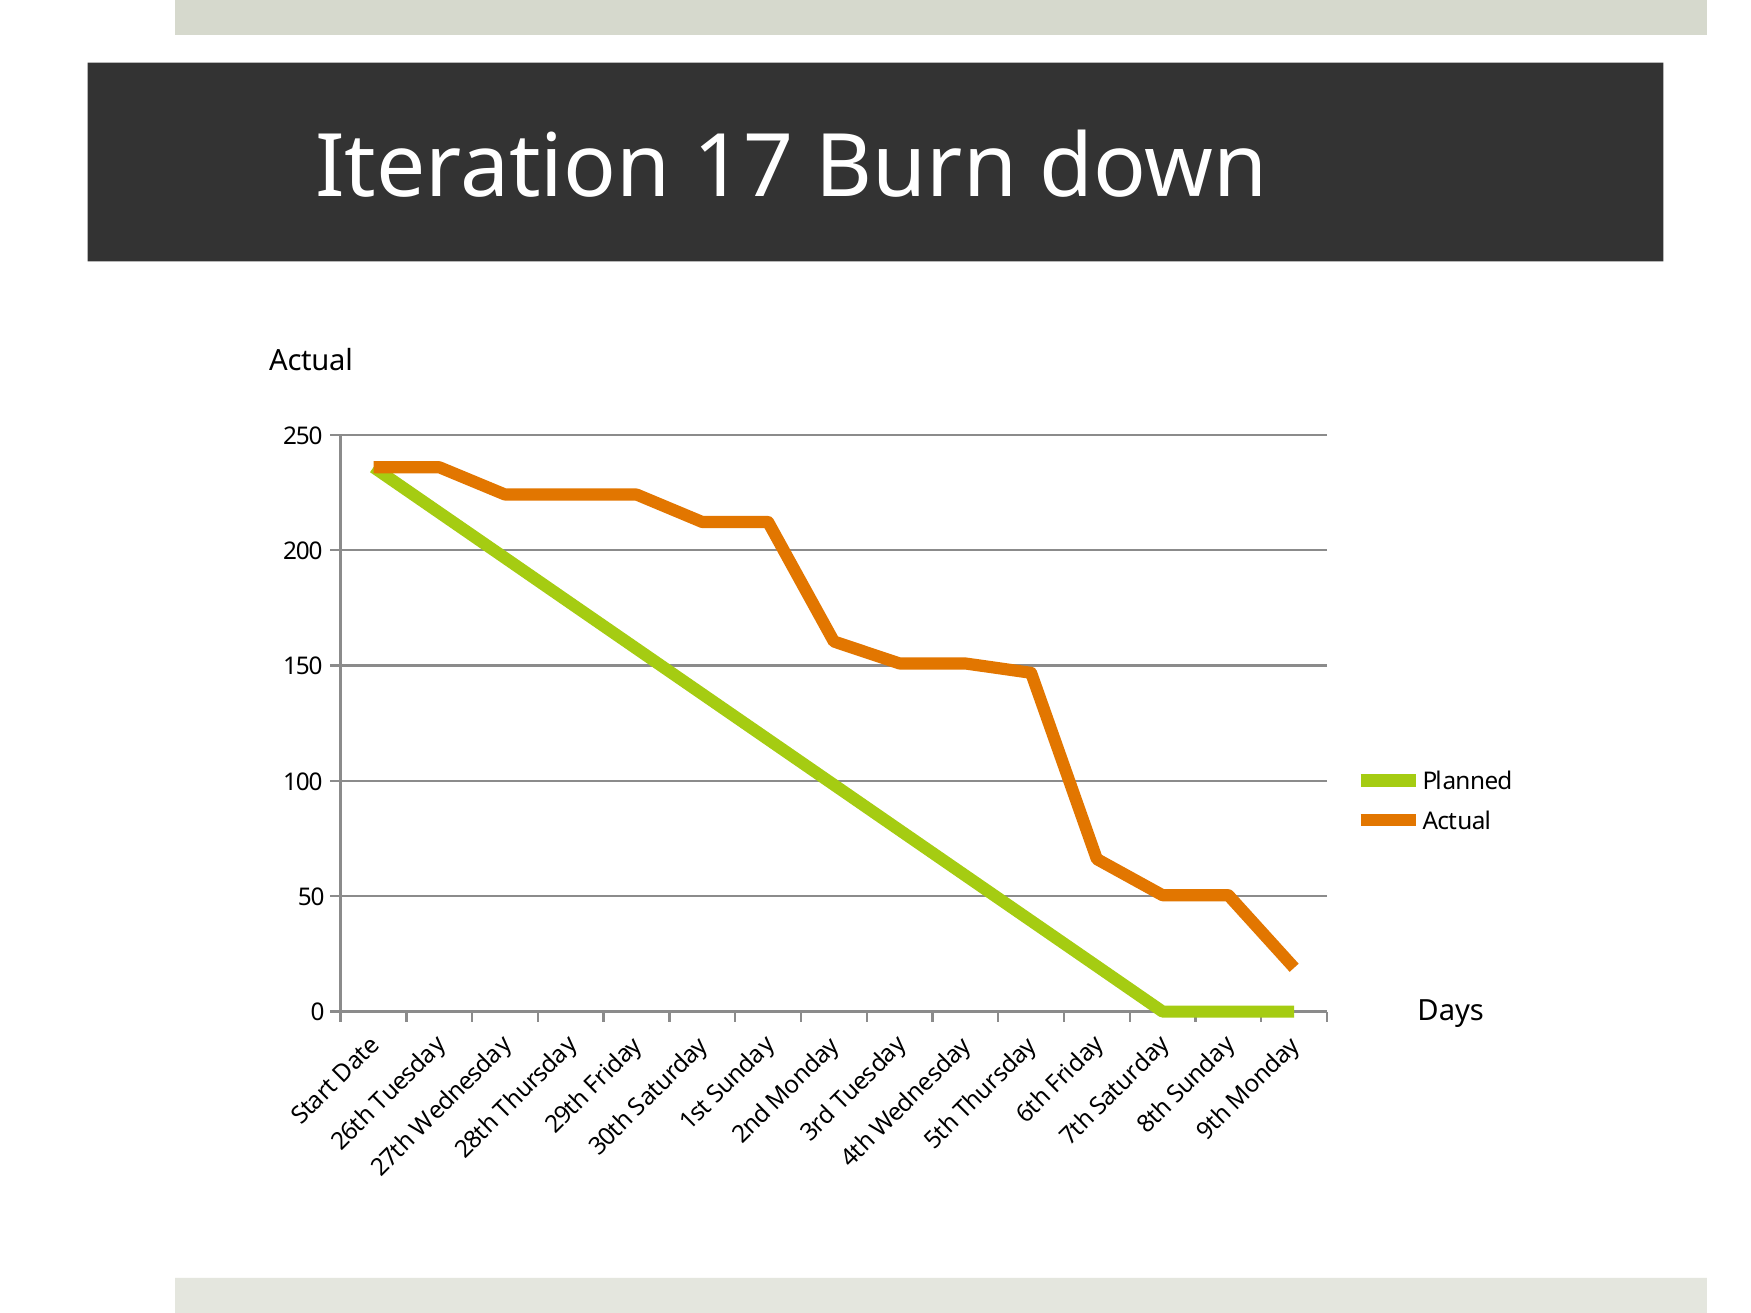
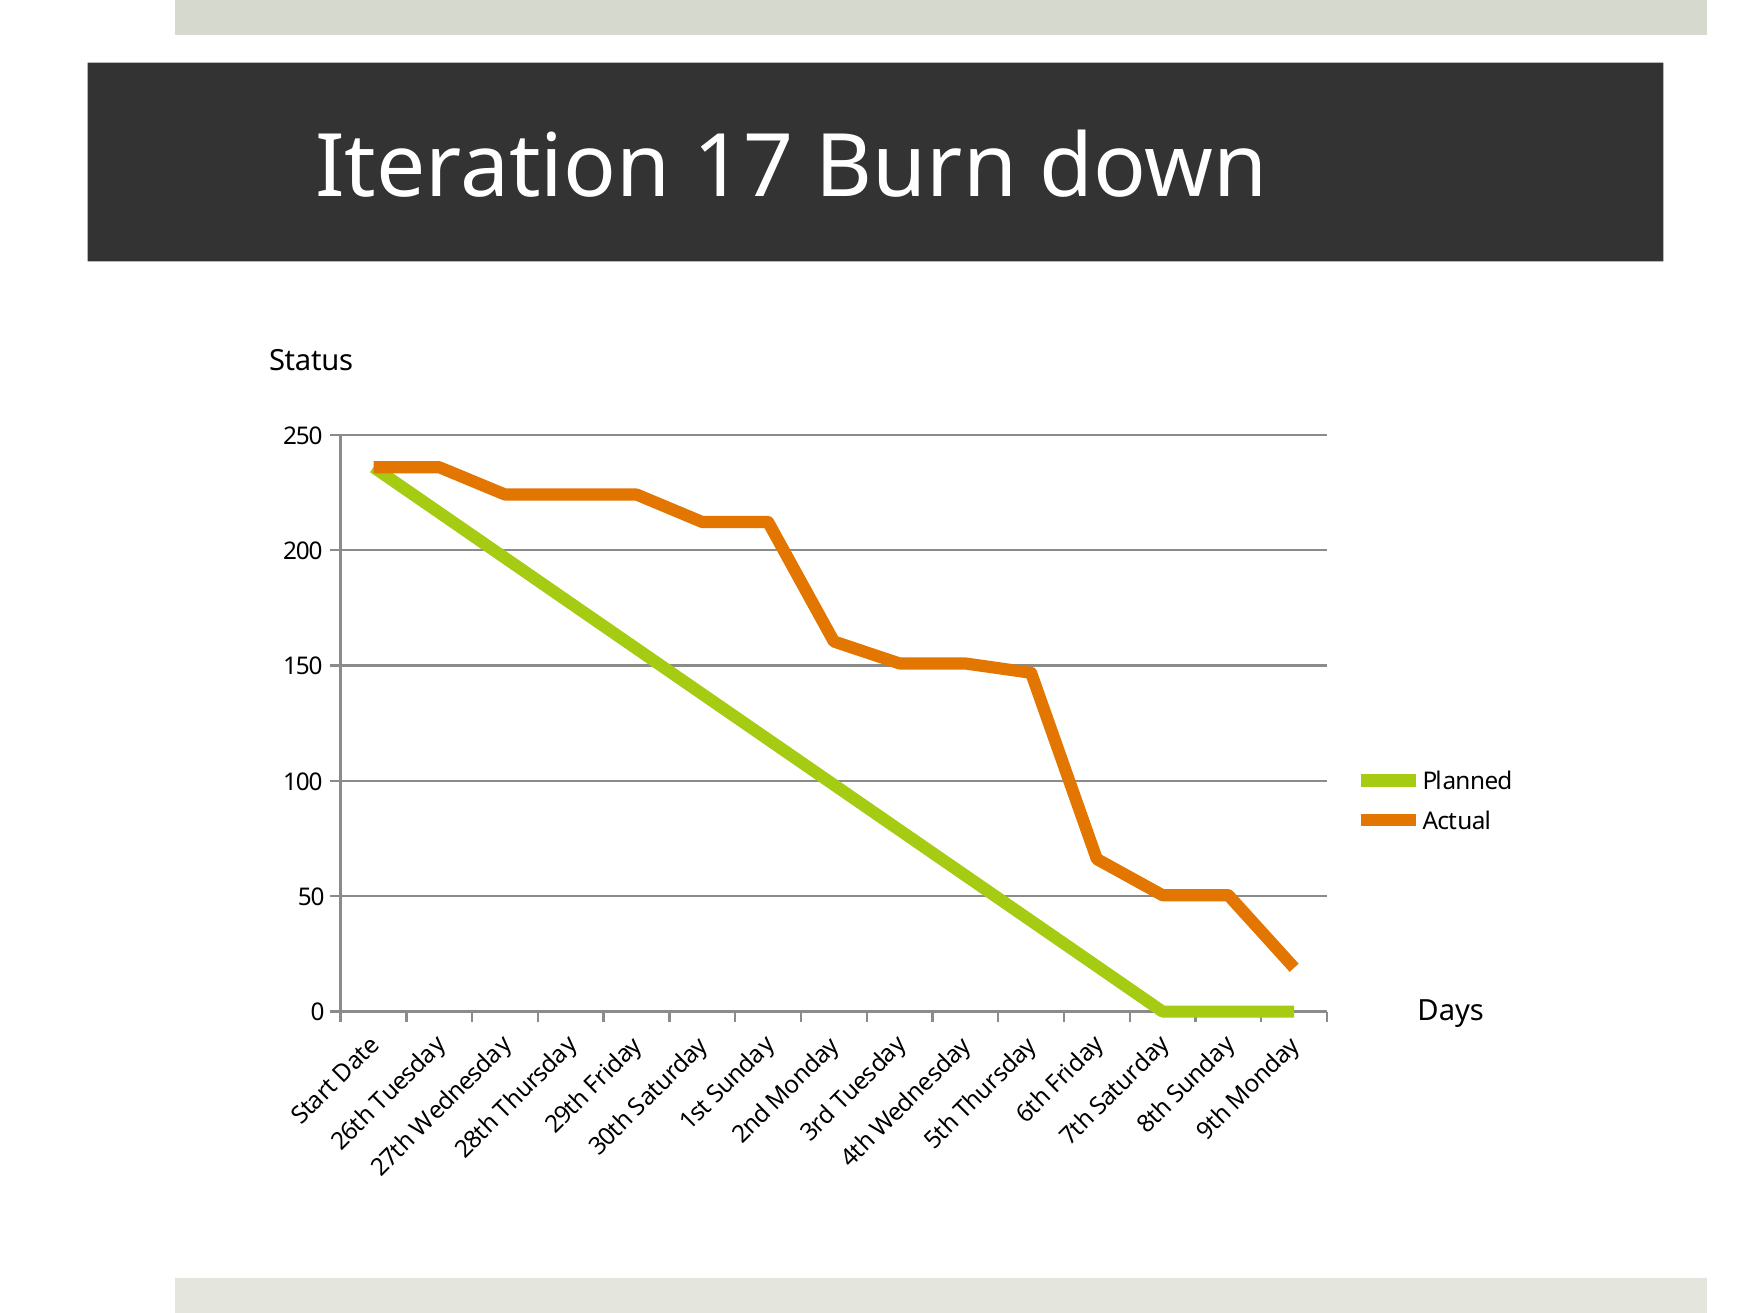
Actual: Actual -> Status (311, 361)
